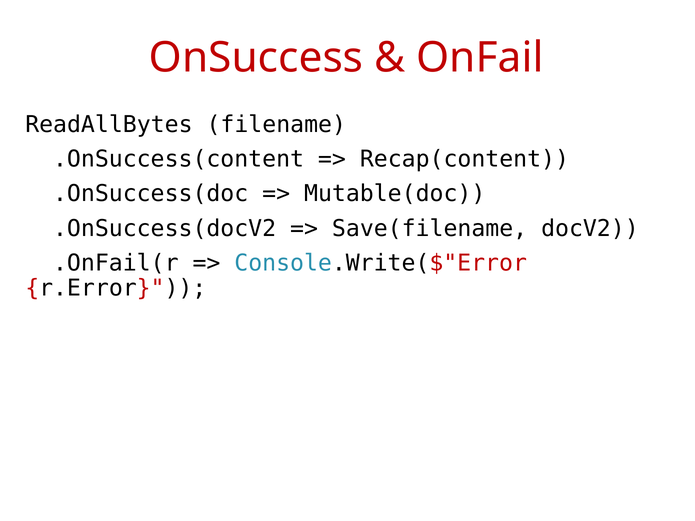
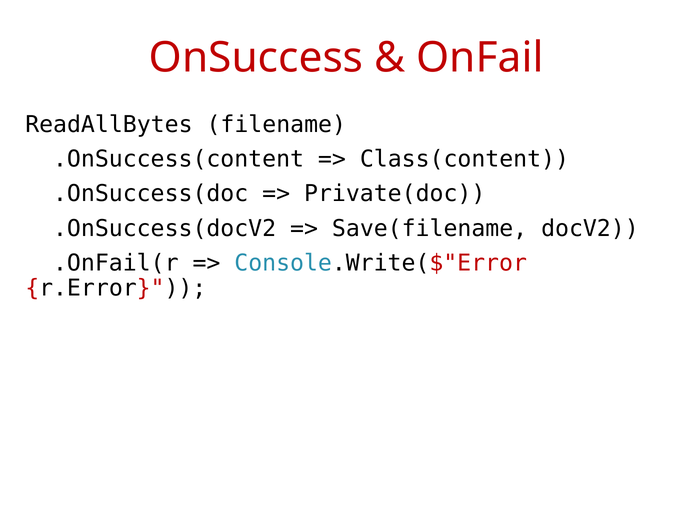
Recap(content: Recap(content -> Class(content (464, 159)
Mutable(doc: Mutable(doc -> Private(doc (395, 194)
